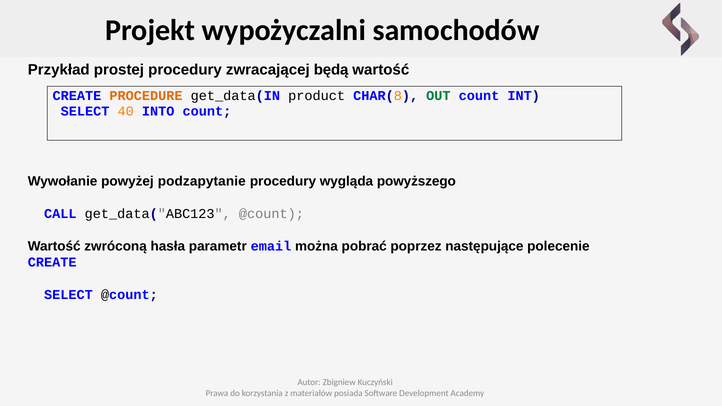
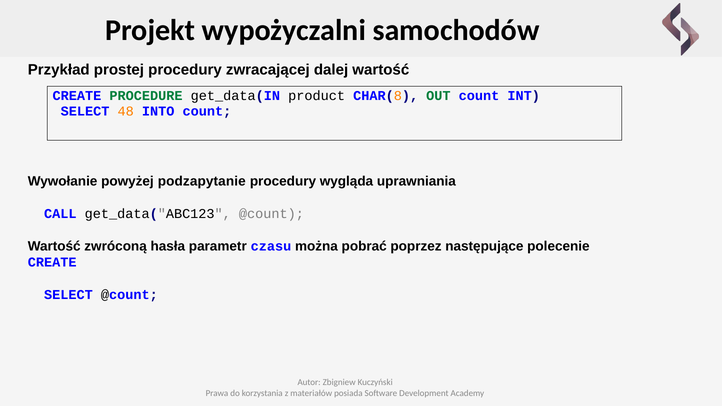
będą: będą -> dalej (331, 70)
PROCEDURE colour: orange -> green (146, 96)
40: 40 -> 48 (126, 111)
powyższego: powyższego -> uprawniania (416, 181)
email: email -> czasu (271, 246)
